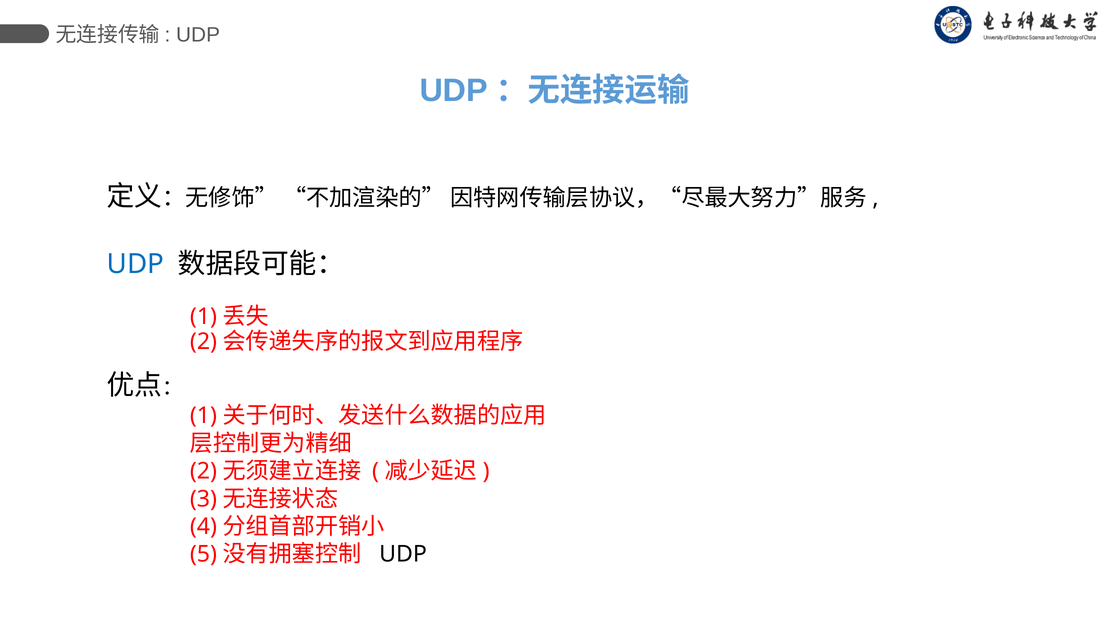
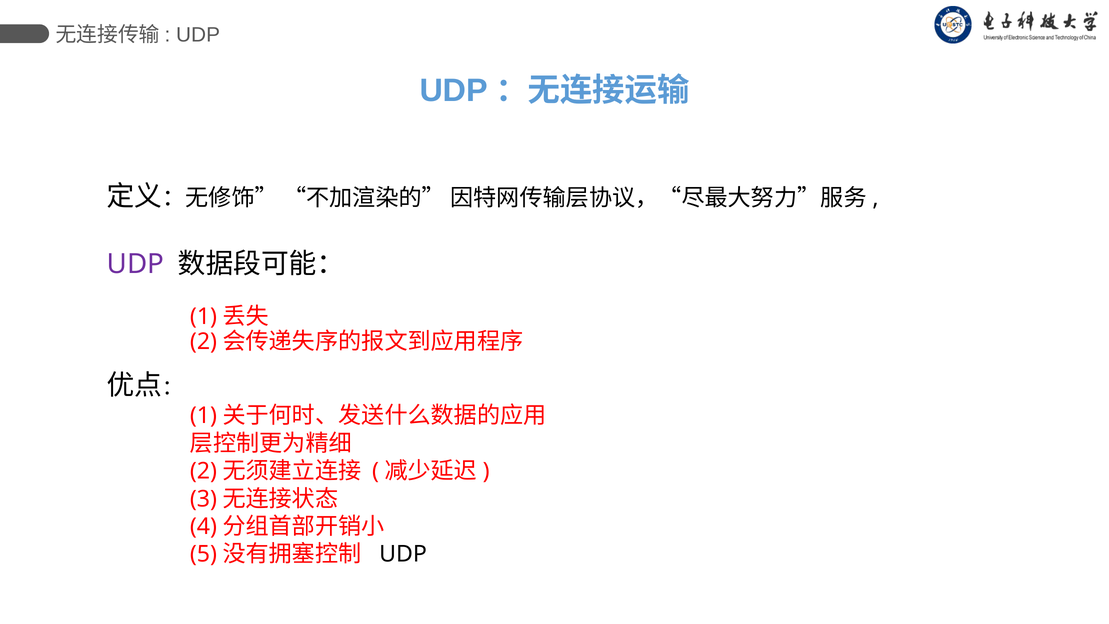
UDP colour: blue -> purple (135, 264)
